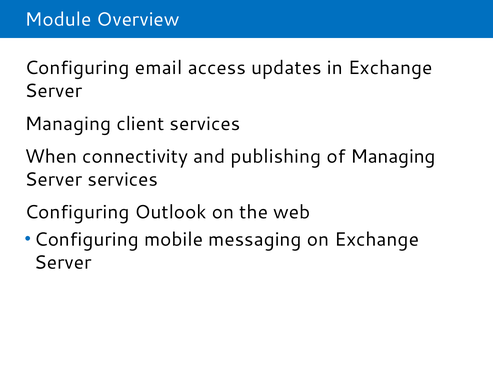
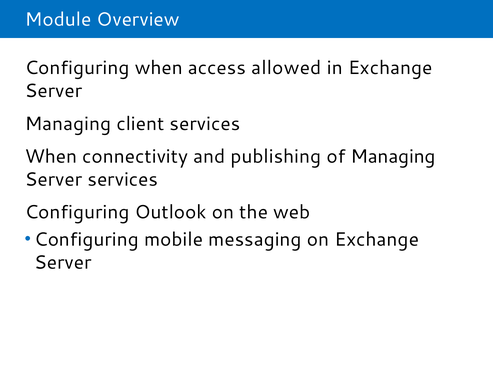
Configuring email: email -> when (159, 68)
updates: updates -> allowed (286, 68)
